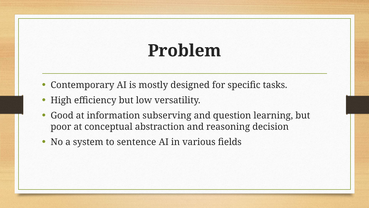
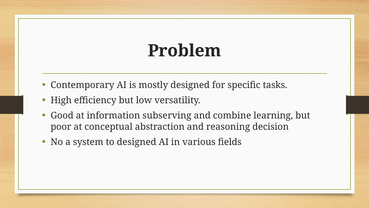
question: question -> combine (232, 115)
to sentence: sentence -> designed (137, 142)
